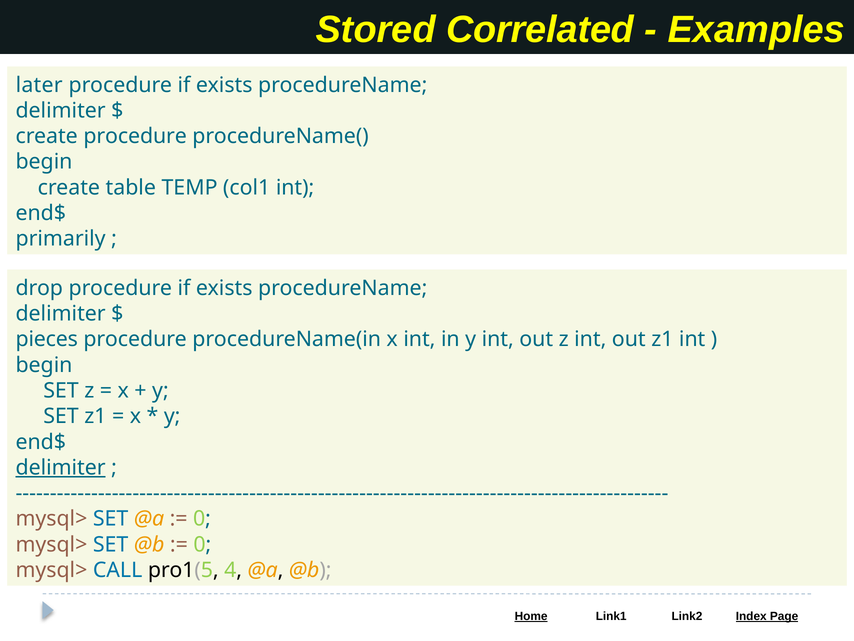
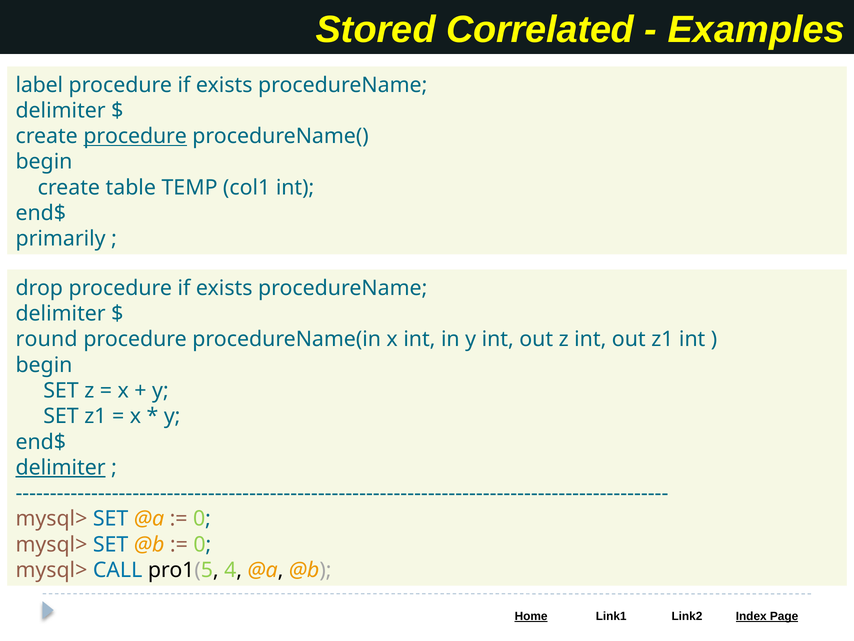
later: later -> label (39, 85)
procedure underline: none -> present (135, 136)
pieces: pieces -> round (47, 339)
